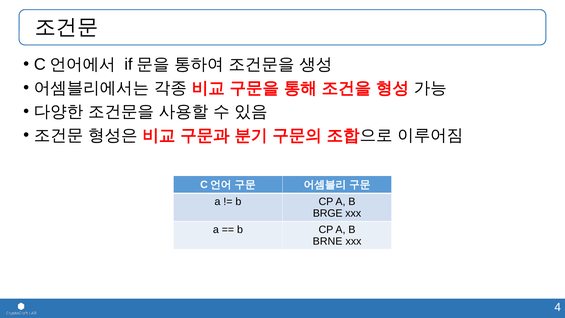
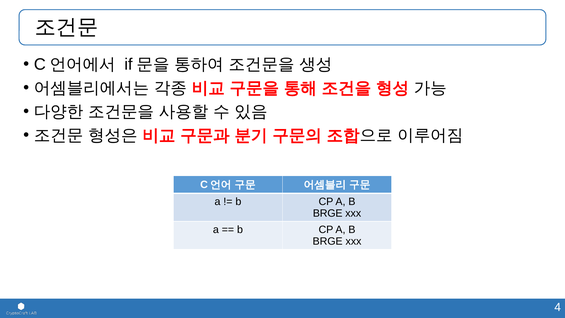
BRNE: BRNE -> BRGE (328, 241)
